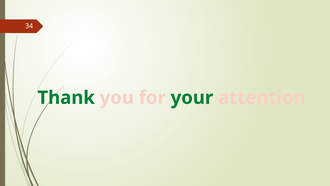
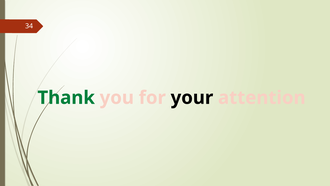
your colour: green -> black (192, 98)
